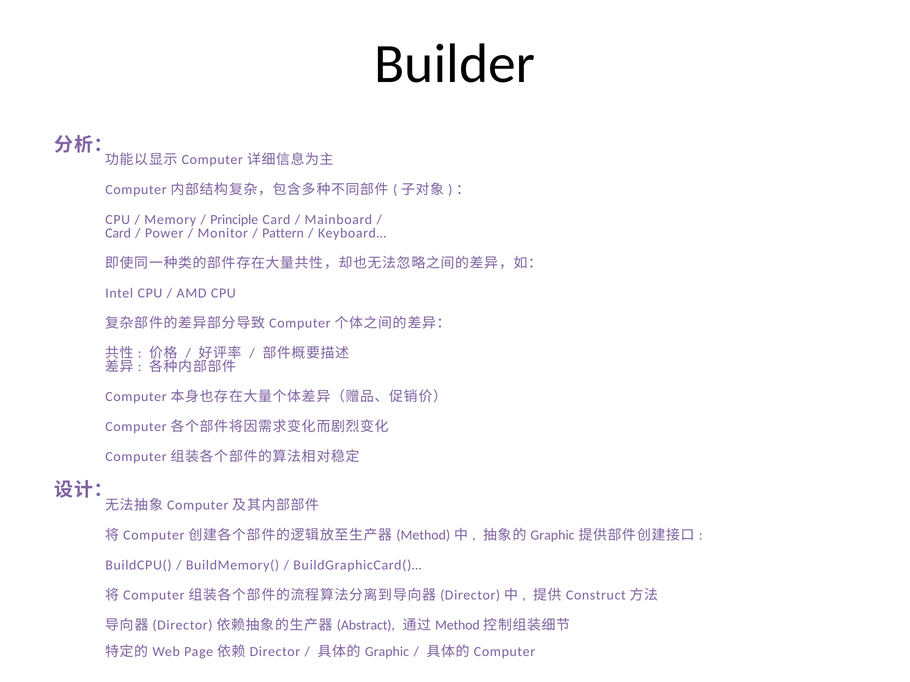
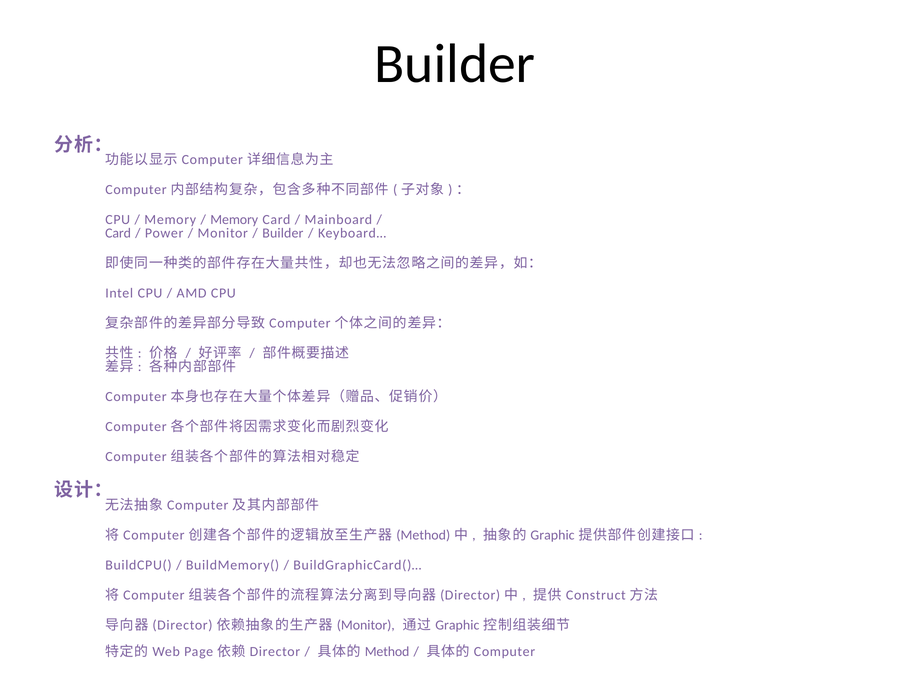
Principle: Principle -> Memory (234, 220)
Pattern: Pattern -> Builder (283, 233)
Abstract: Abstract -> Monitor (366, 626)
Method: Method -> Graphic (457, 626)
Graphic: Graphic -> Method (387, 652)
